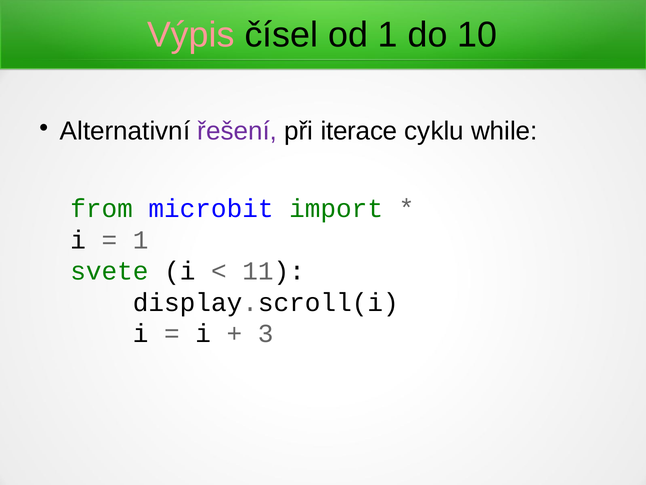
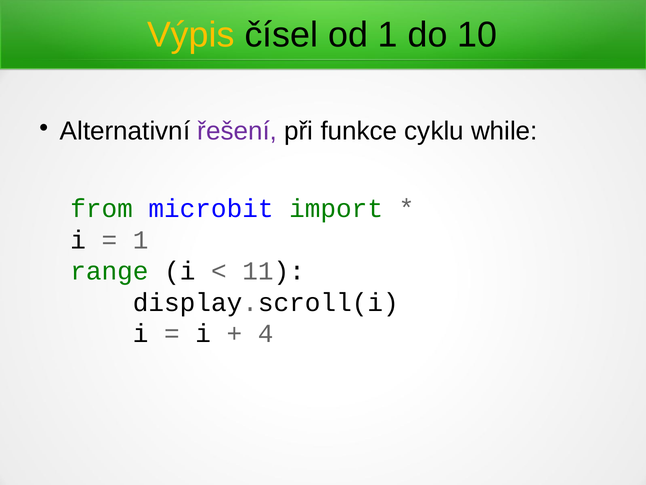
Výpis colour: pink -> yellow (191, 35)
iterace: iterace -> funkce (359, 131)
svete: svete -> range (109, 271)
3: 3 -> 4 (266, 333)
